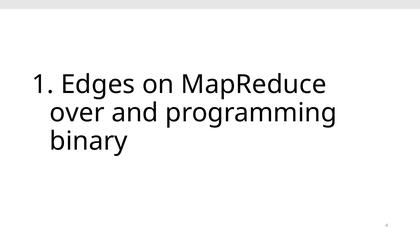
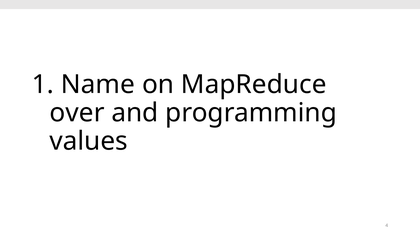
Edges: Edges -> Name (98, 85)
binary: binary -> values (89, 141)
